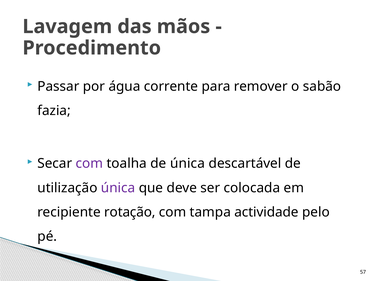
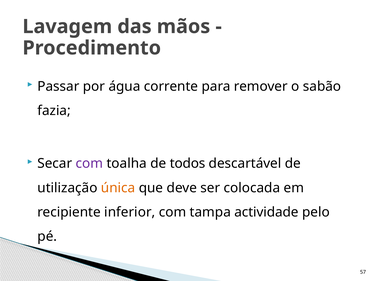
de única: única -> todos (188, 164)
única colour: purple -> orange (118, 188)
rotação: rotação -> inferior (130, 212)
